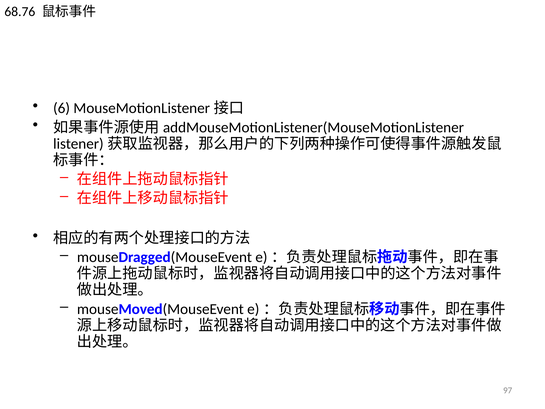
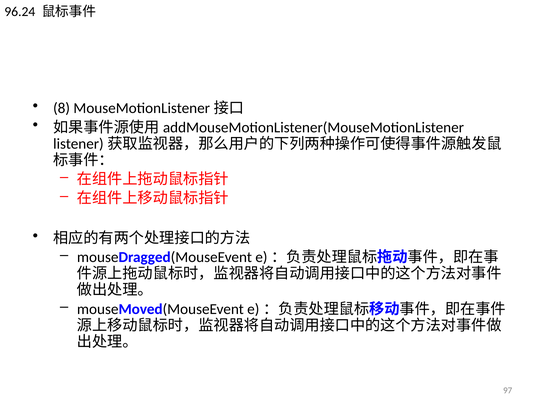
68.76: 68.76 -> 96.24 (20, 12)
6: 6 -> 8 (62, 108)
